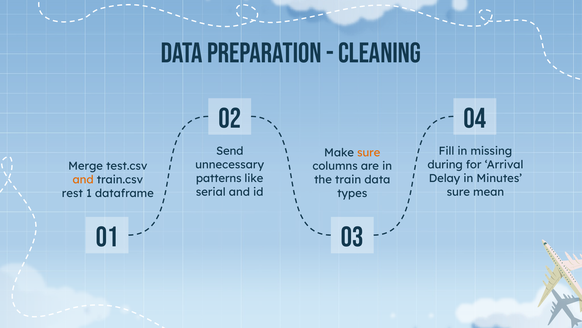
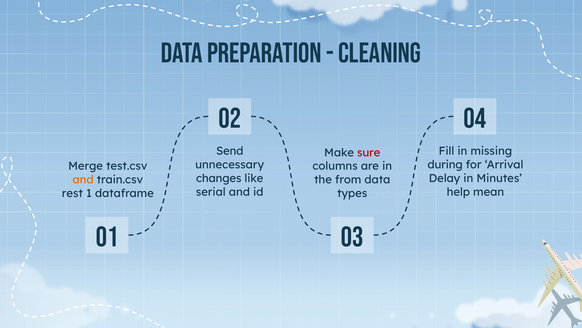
sure colour: orange -> red (369, 152)
patterns: patterns -> changes (219, 178)
train: train -> from (348, 180)
sure: sure -> help (458, 192)
